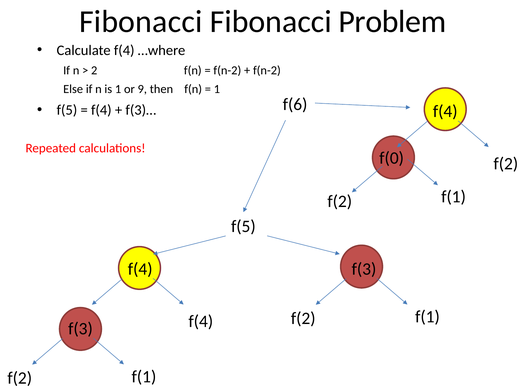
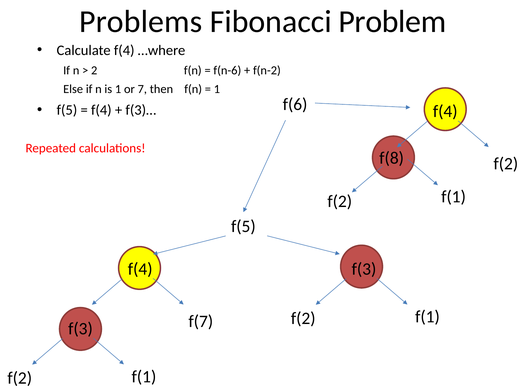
Fibonacci: Fibonacci -> Problems (141, 22)
f(n-2: f(n-2 -> f(n-6 (227, 70)
9: 9 -> 7 (142, 89)
f(0: f(0 -> f(8 (392, 158)
f(4: f(4 -> f(7 (201, 322)
